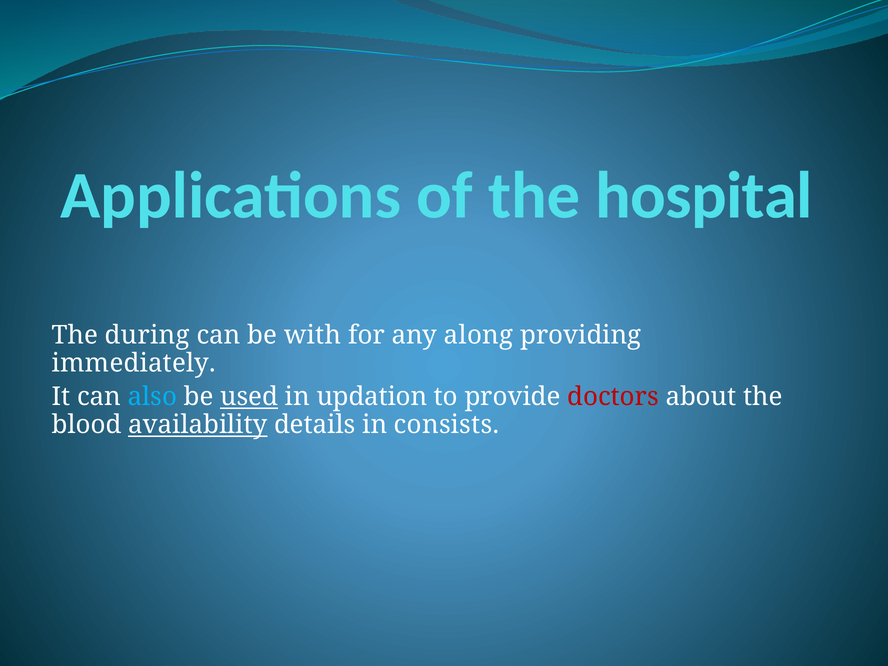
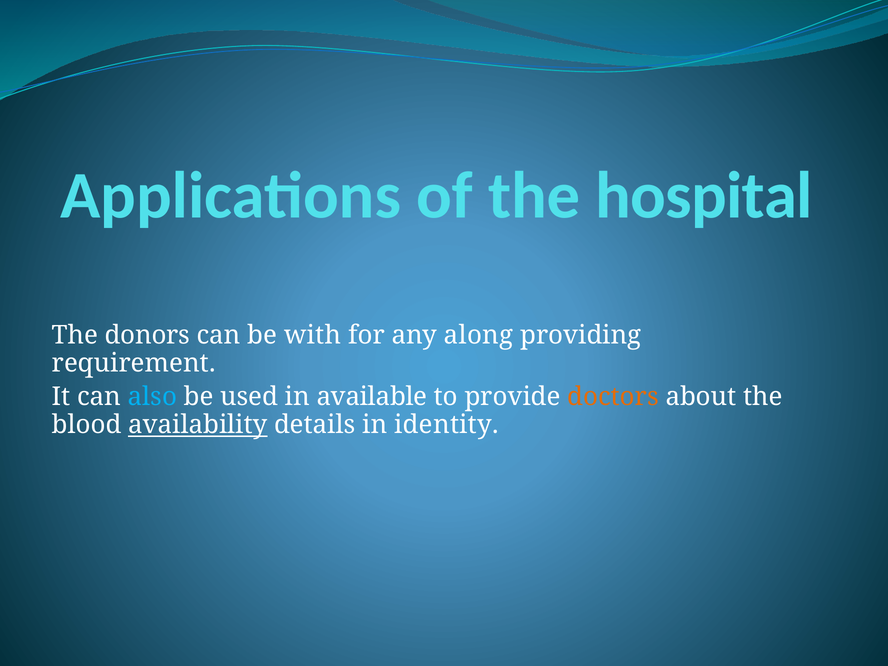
during: during -> donors (147, 335)
immediately: immediately -> requirement (134, 363)
used underline: present -> none (249, 397)
updation: updation -> available (372, 397)
doctors colour: red -> orange (613, 397)
consists: consists -> identity (447, 425)
